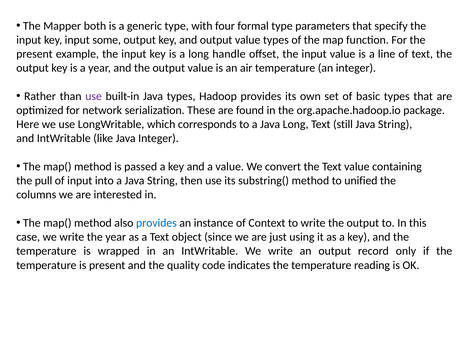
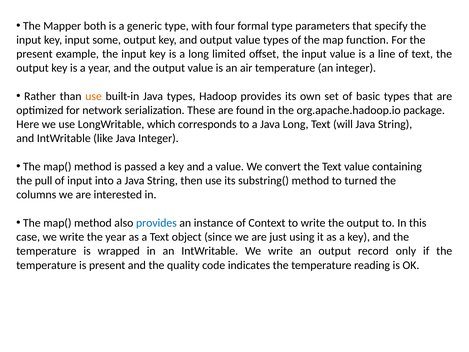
handle: handle -> limited (229, 54)
use colour: purple -> orange (94, 96)
still: still -> will (343, 124)
unified: unified -> turned (361, 181)
